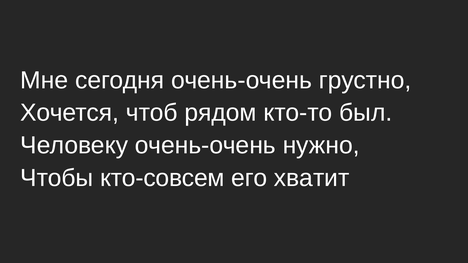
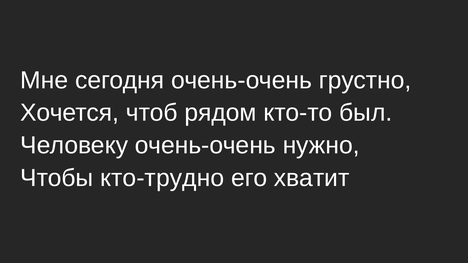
кто-совсем: кто-совсем -> кто-трудно (162, 178)
